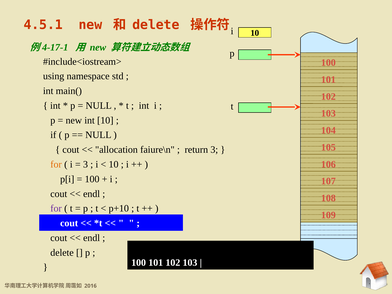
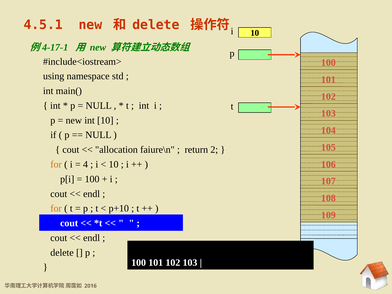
return 3: 3 -> 2 (214, 150)
3: 3 -> 4 (85, 164)
for colour: purple -> orange (56, 208)
